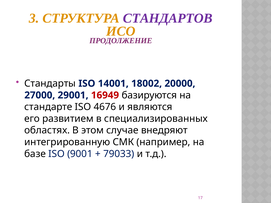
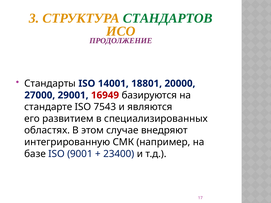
СТАНДАРТОВ colour: purple -> green (168, 18)
18002: 18002 -> 18801 (147, 84)
4676: 4676 -> 7543 (105, 107)
79033: 79033 -> 23400 (119, 154)
